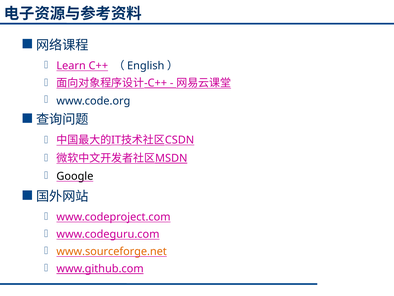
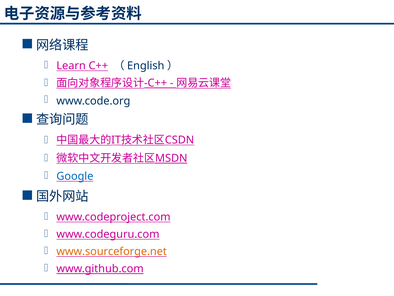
Google colour: black -> blue (75, 176)
